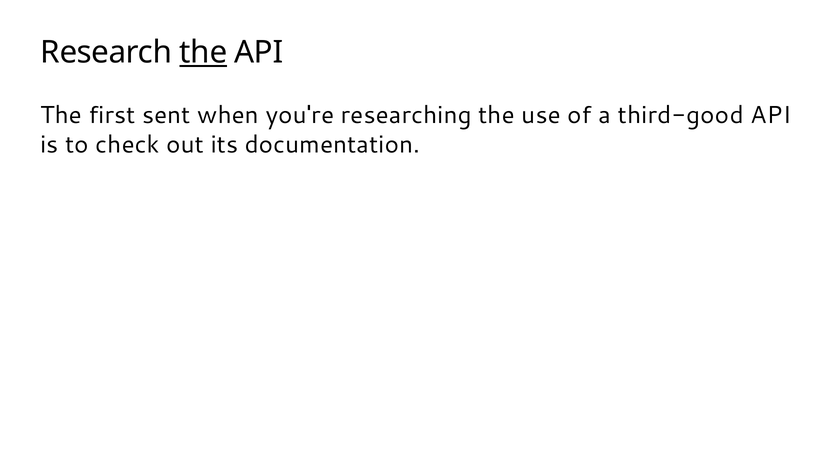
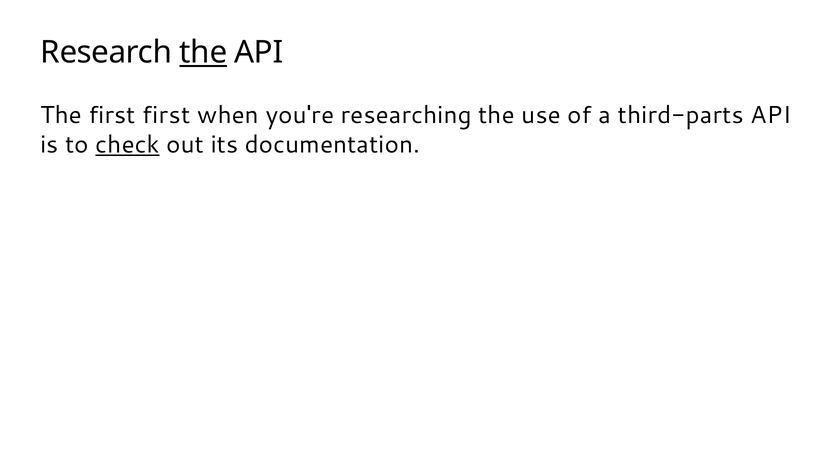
first sent: sent -> first (166, 115)
third-good: third-good -> third-parts (681, 115)
check underline: none -> present (128, 145)
